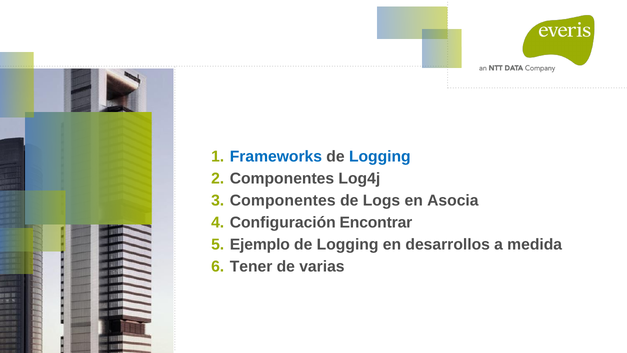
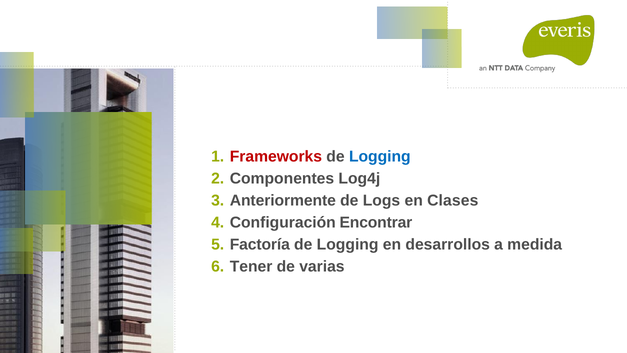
Frameworks colour: blue -> red (276, 157)
Componentes: Componentes -> Anteriormente (283, 201)
Asocia: Asocia -> Clases (453, 201)
Ejemplo: Ejemplo -> Factoría (260, 244)
